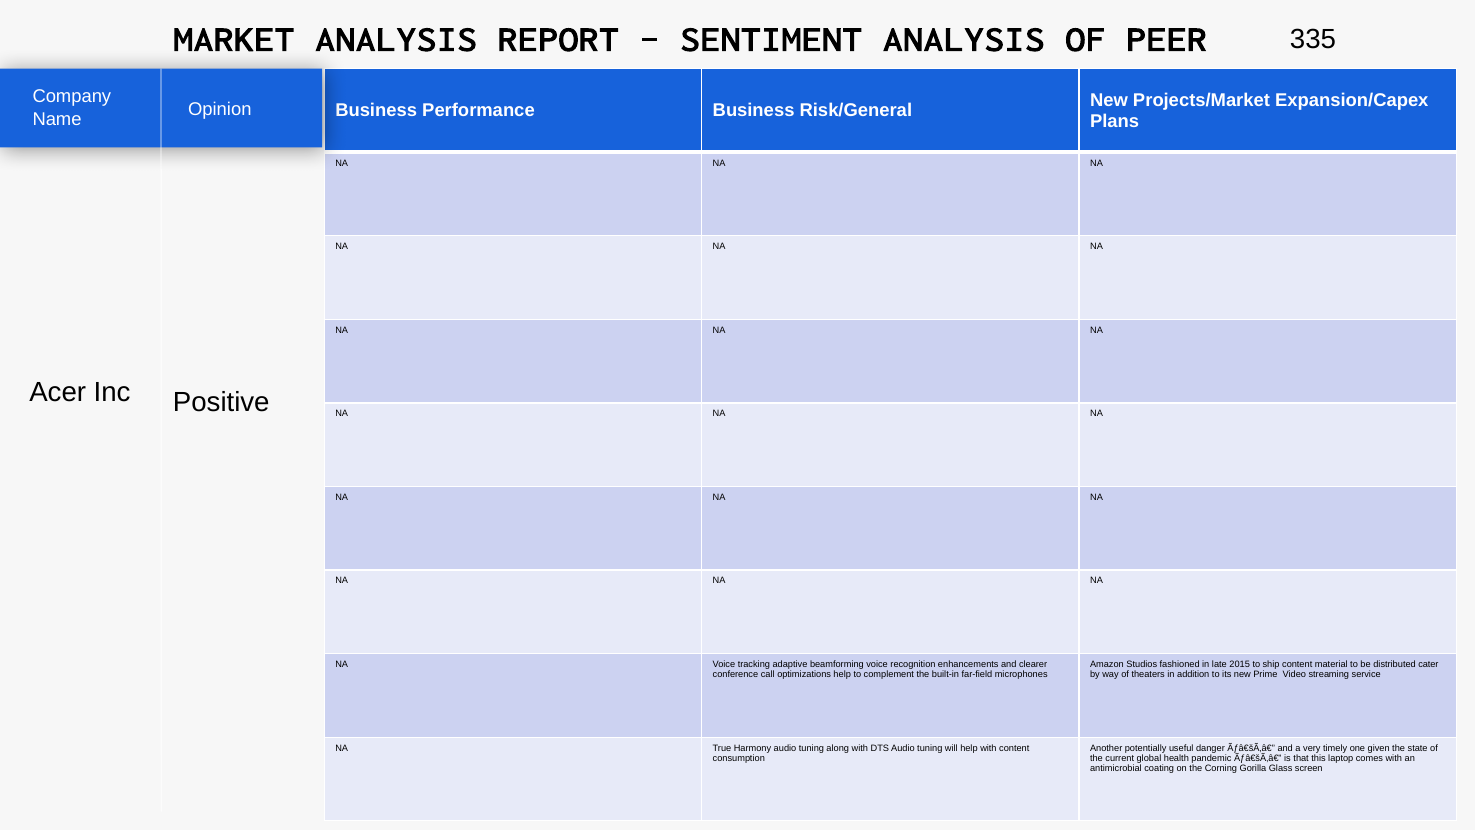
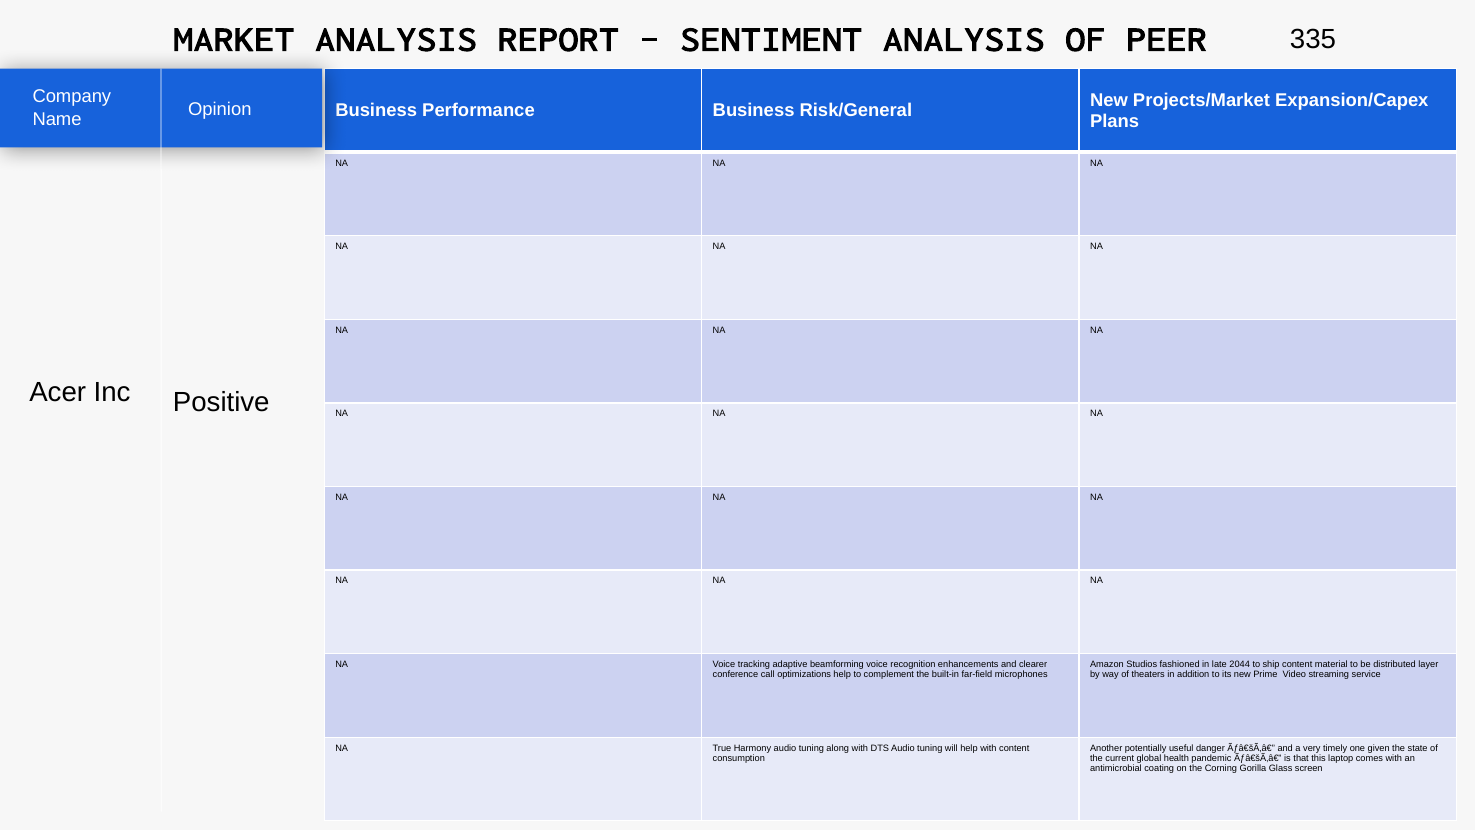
2015: 2015 -> 2044 (1240, 664)
cater: cater -> layer (1428, 664)
